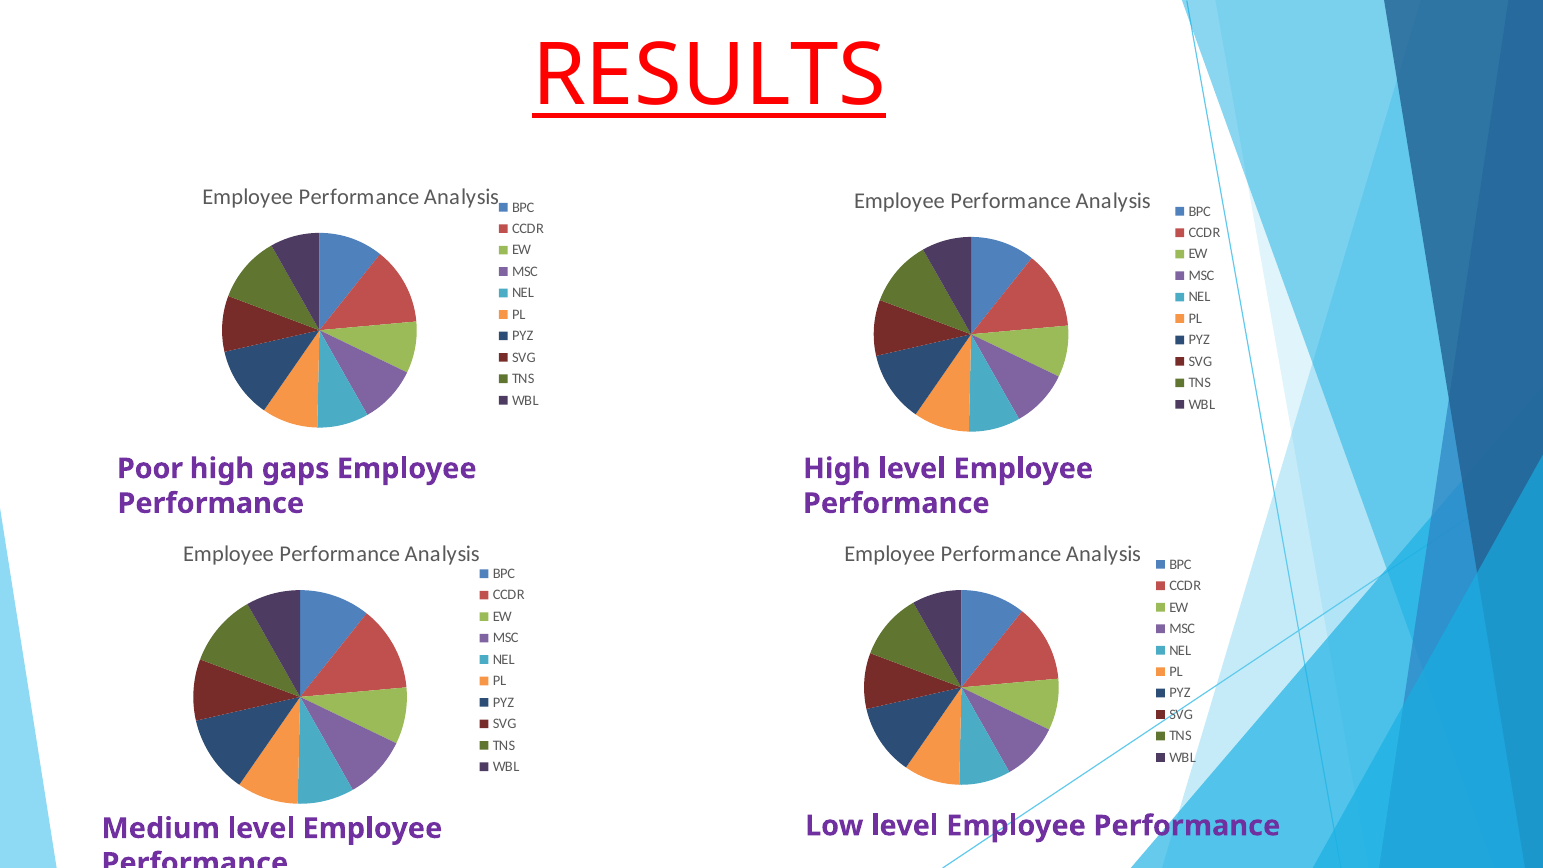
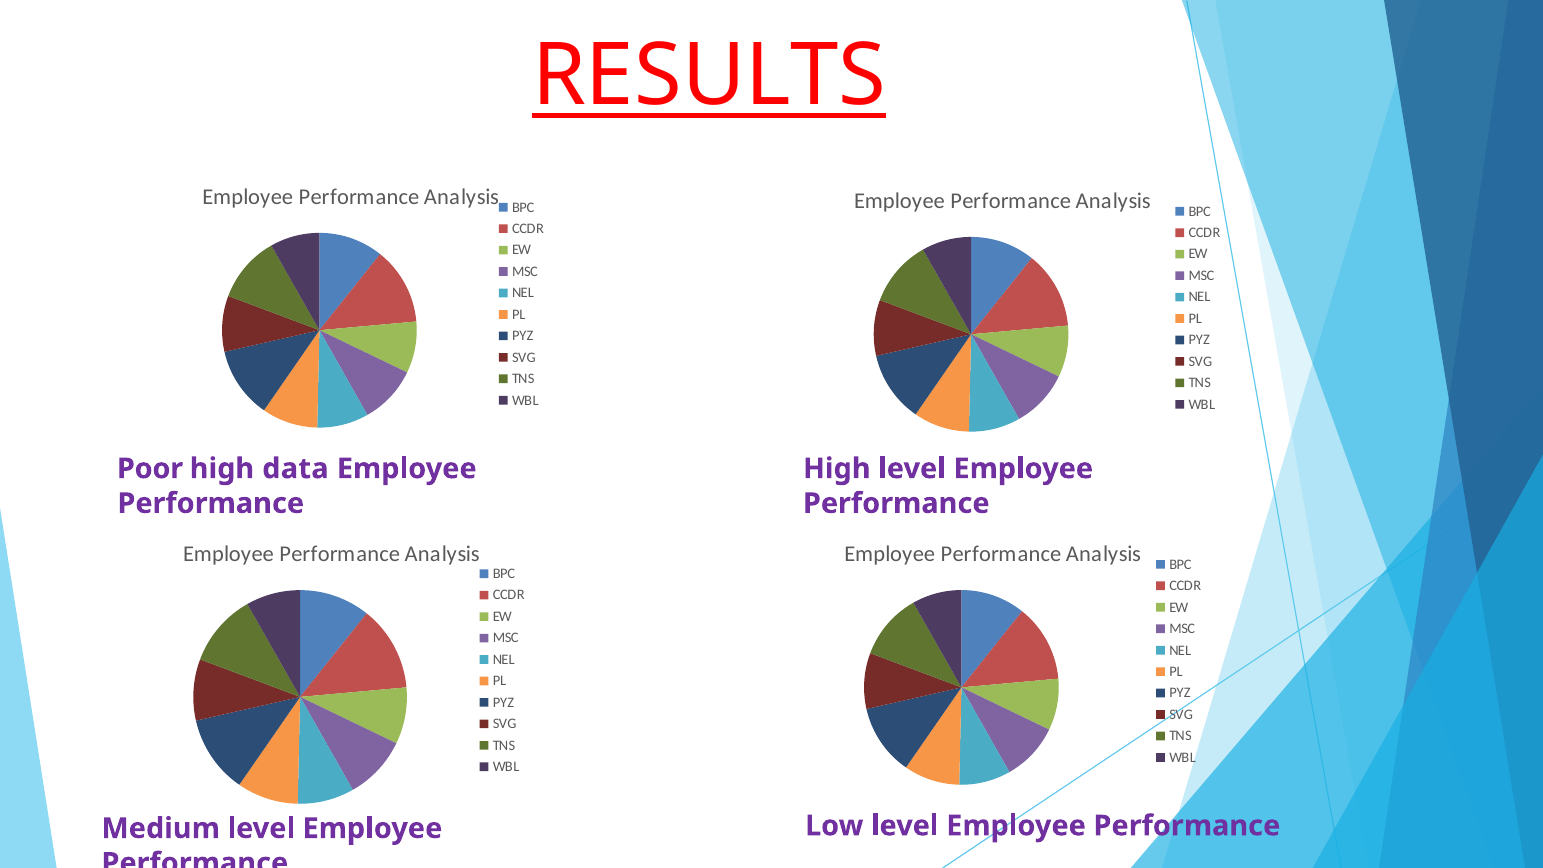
gaps: gaps -> data (295, 469)
